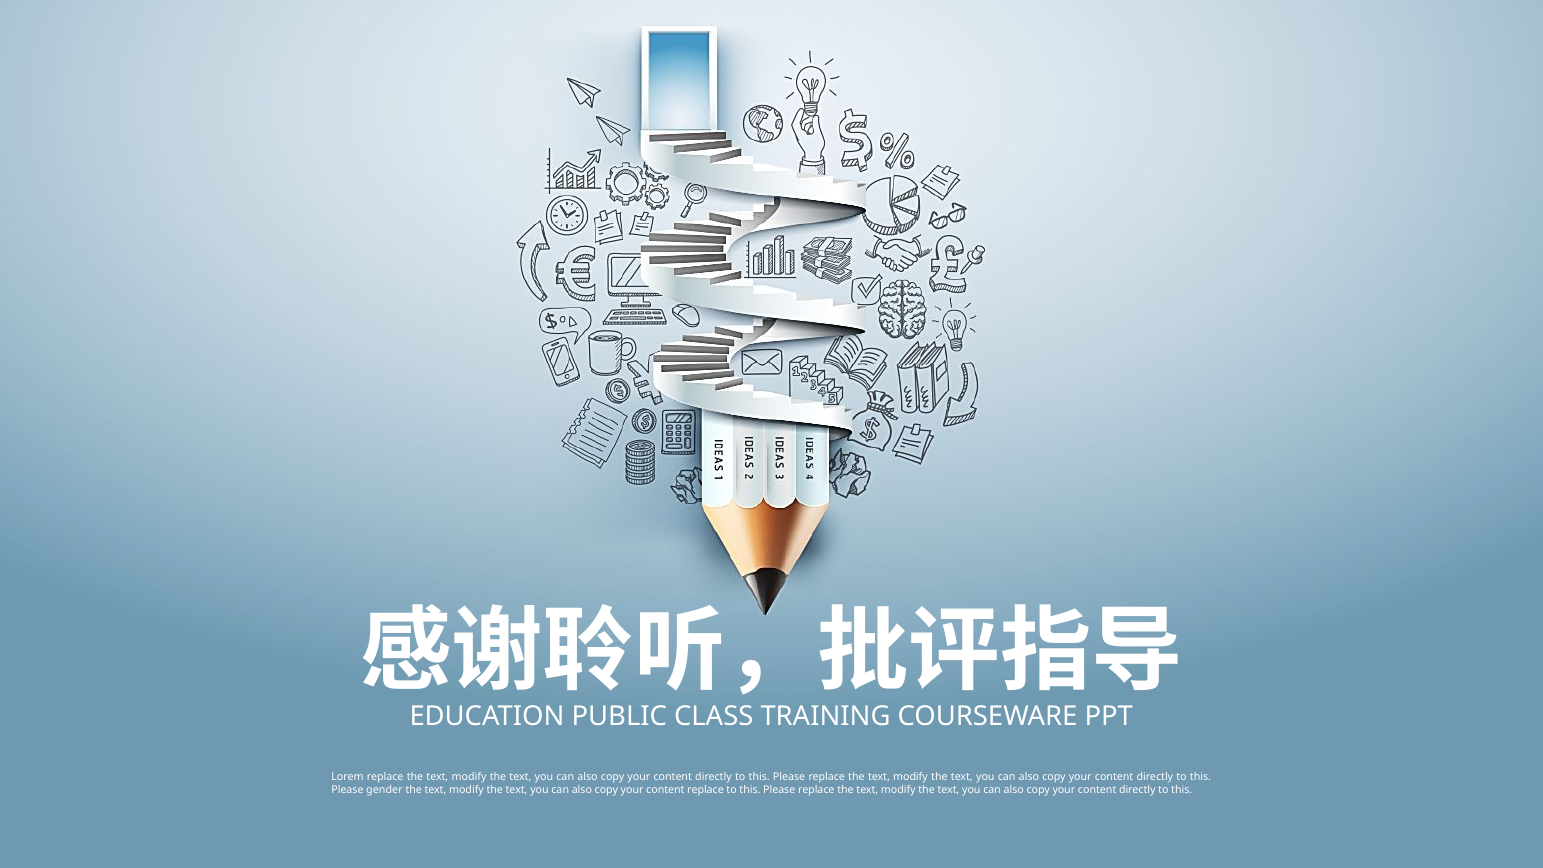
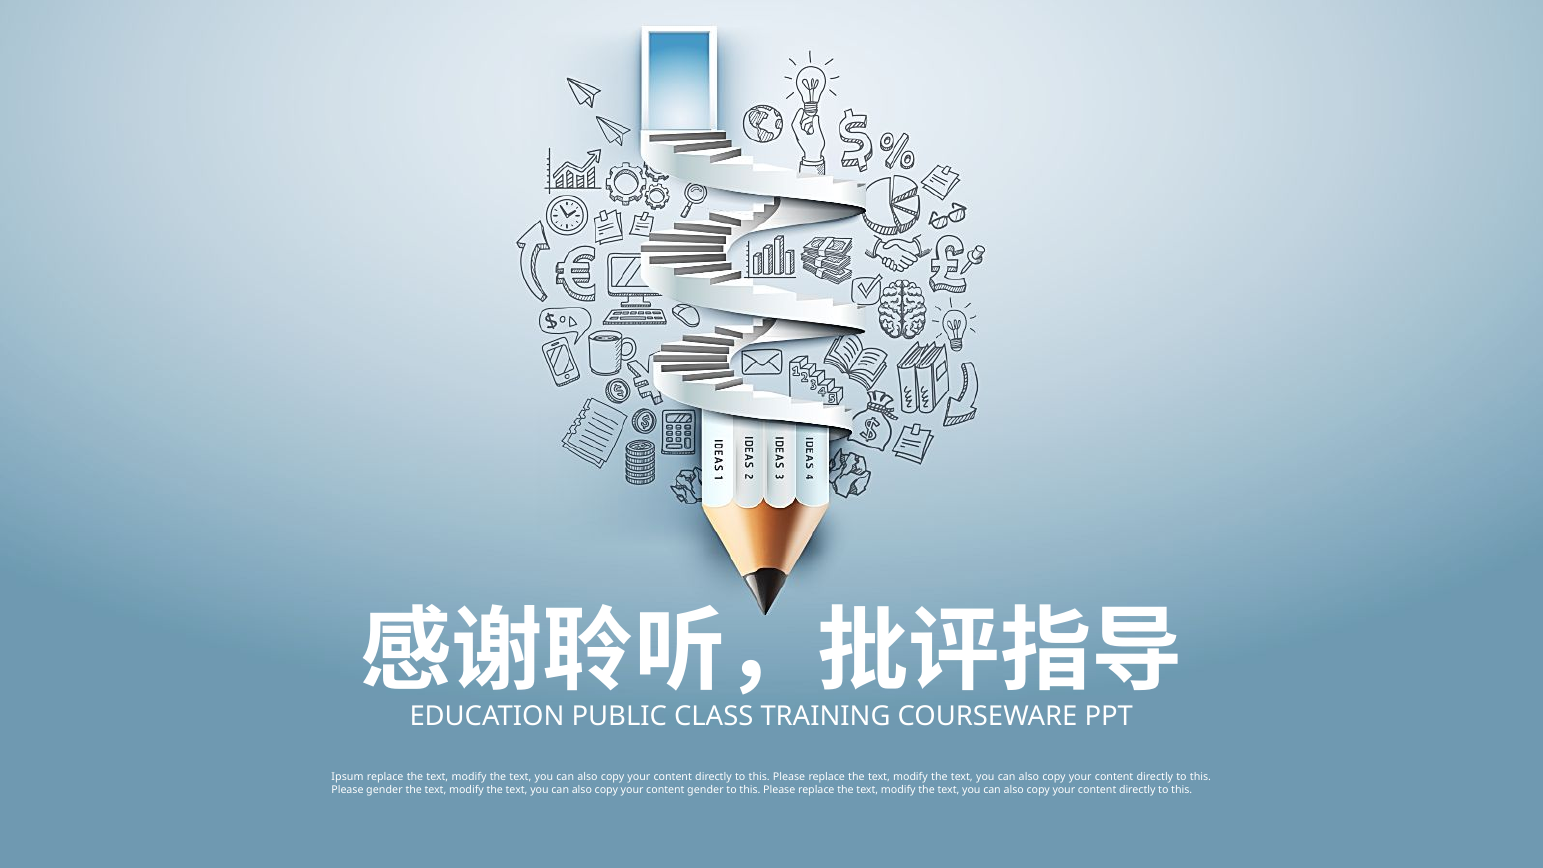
Lorem: Lorem -> Ipsum (348, 777)
content replace: replace -> gender (705, 790)
